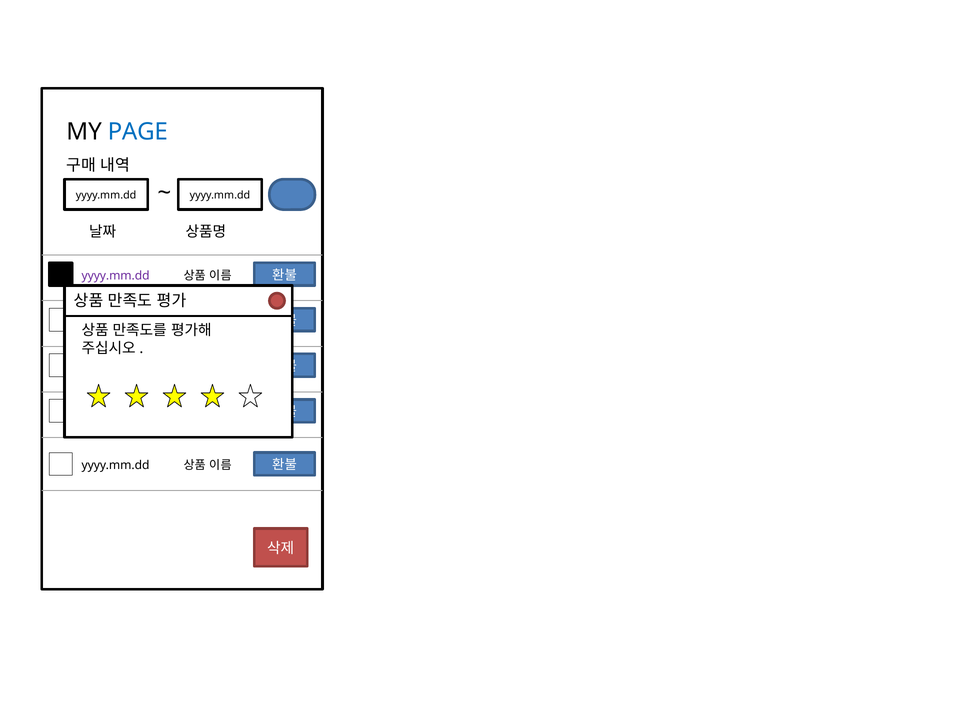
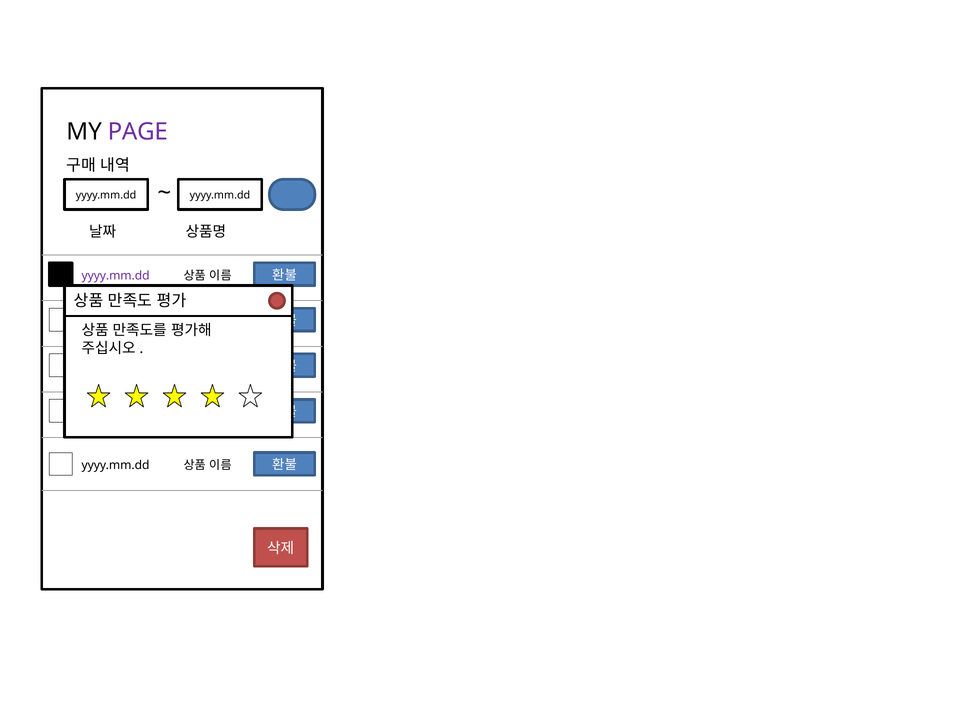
PAGE colour: blue -> purple (138, 132)
